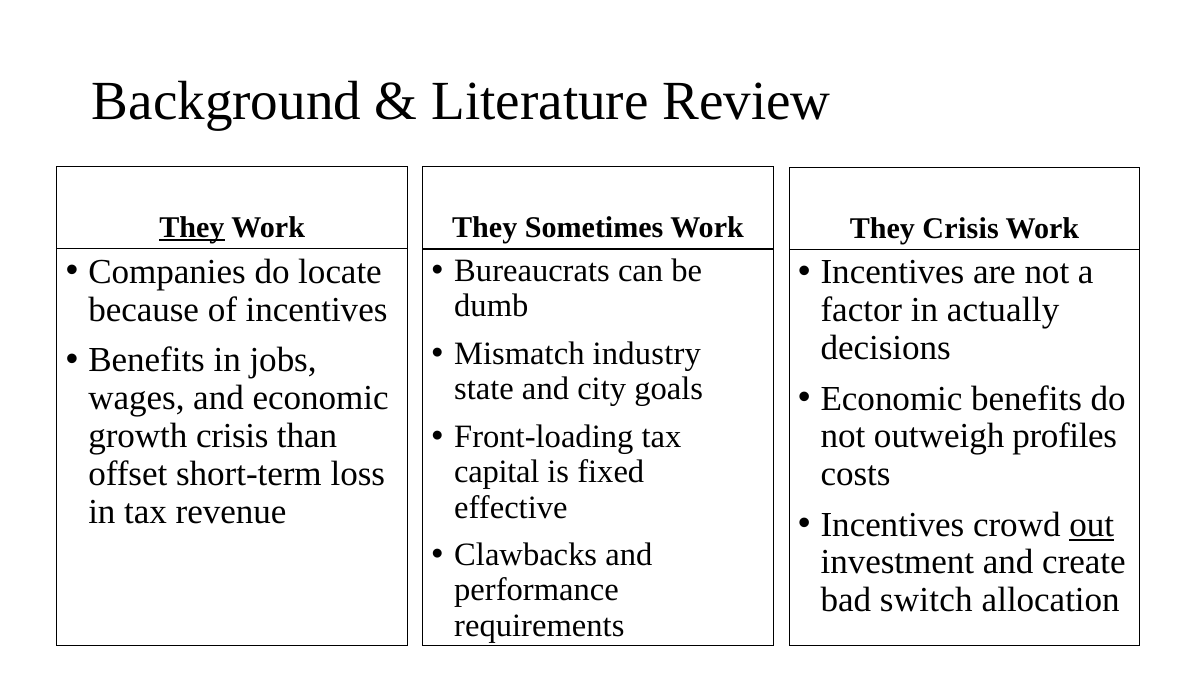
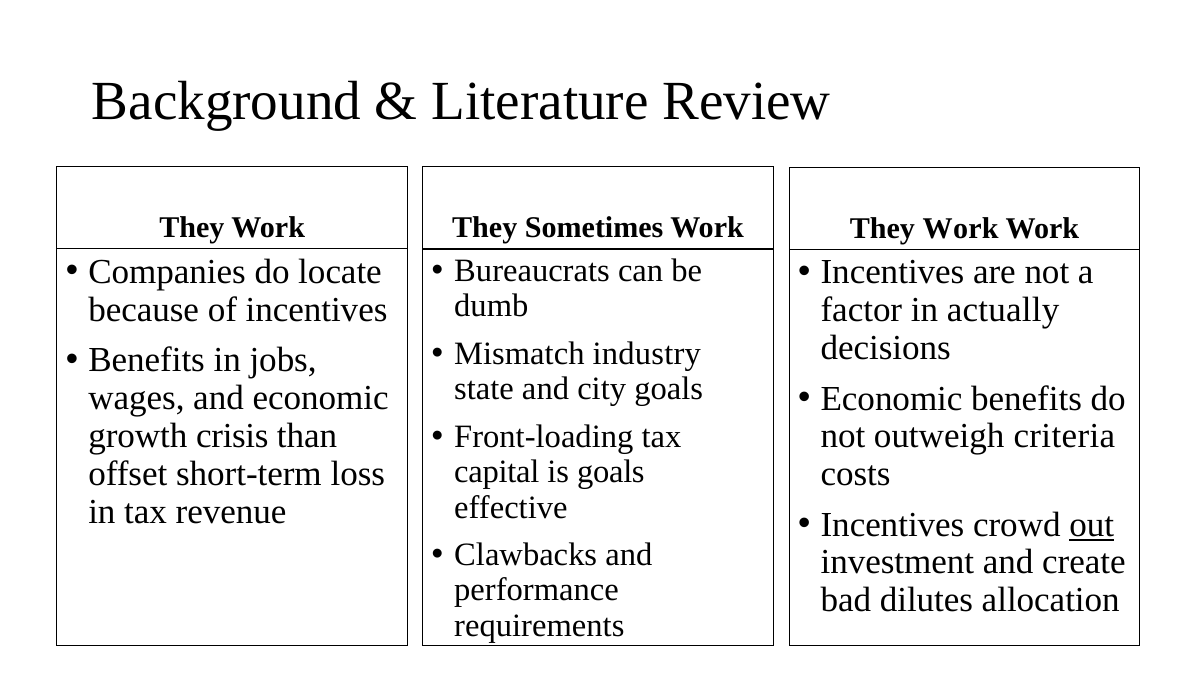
They underline: present -> none (192, 227)
Crisis: Crisis -> Work (961, 228)
profiles: profiles -> criteria (1064, 436)
is fixed: fixed -> goals (611, 472)
switch: switch -> dilutes (926, 600)
